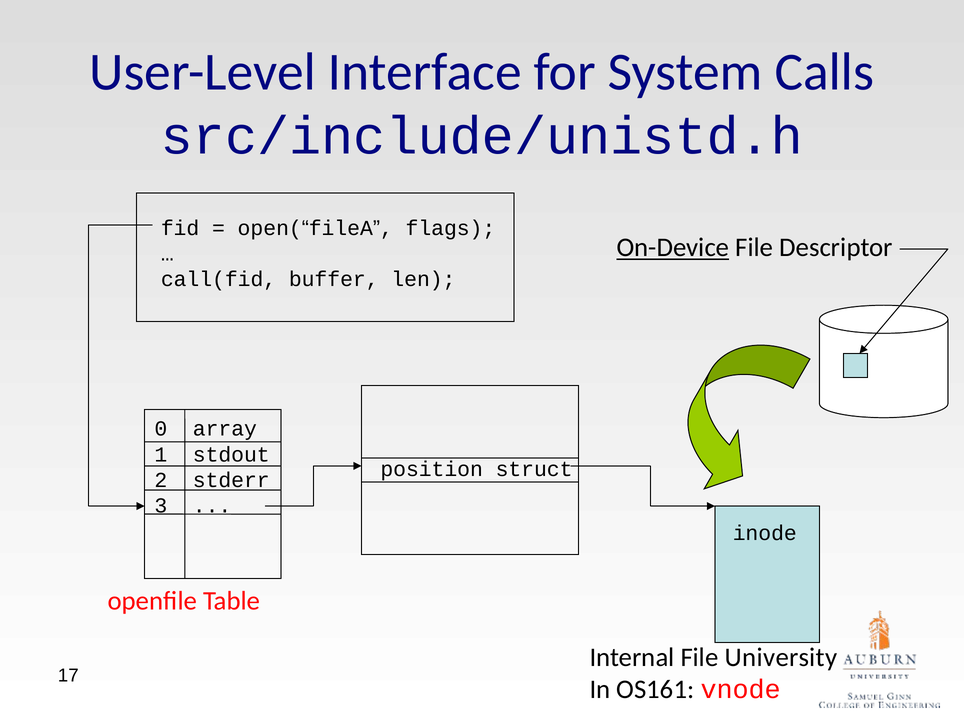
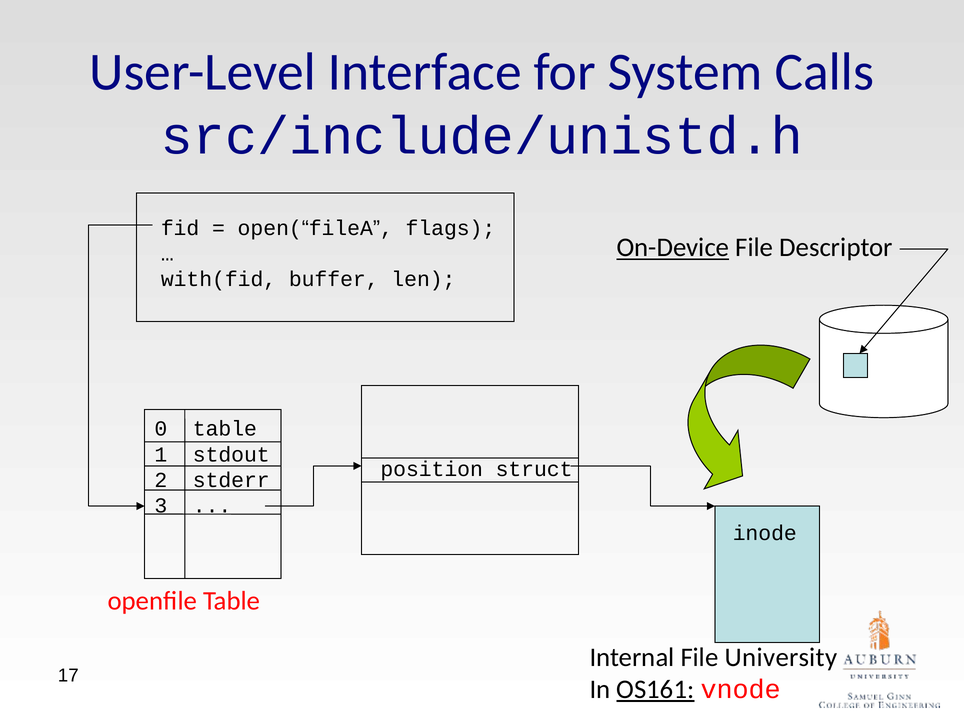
call(fid: call(fid -> with(fid (219, 279)
0 array: array -> table (225, 429)
OS161 underline: none -> present (655, 689)
